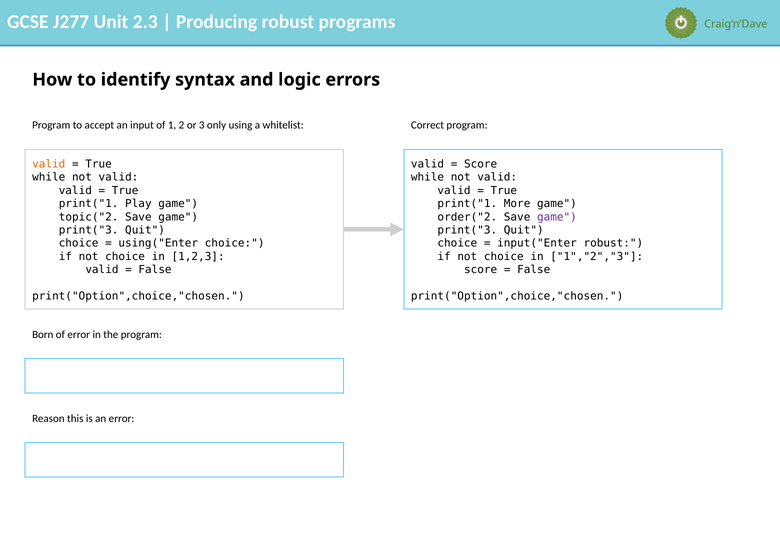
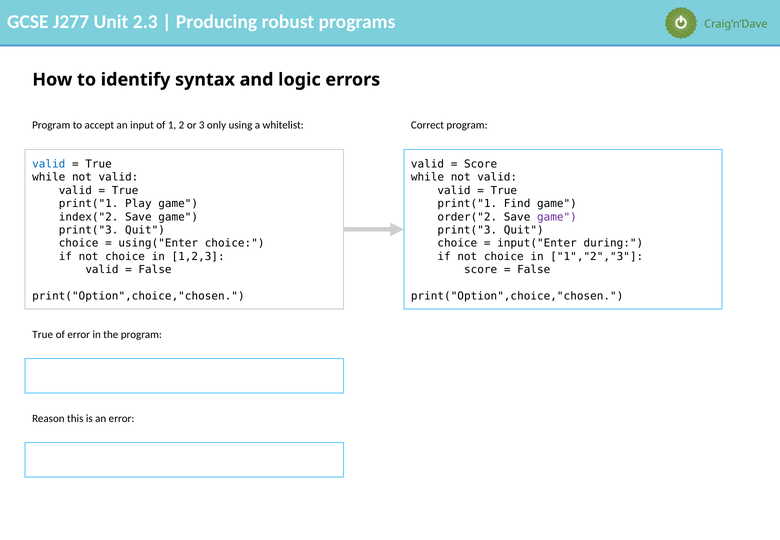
valid colour: orange -> blue (49, 164)
More: More -> Find (517, 204)
topic("2: topic("2 -> index("2 (89, 217)
input("Enter robust: robust -> during (613, 243)
Born: Born -> True (43, 335)
